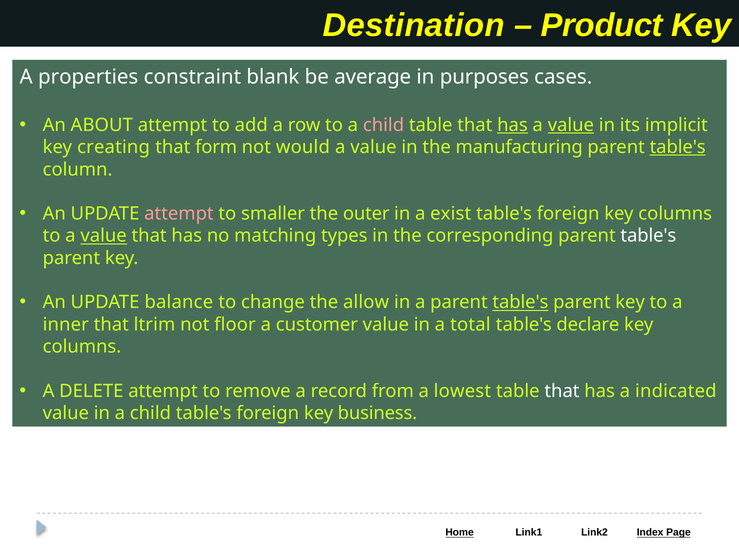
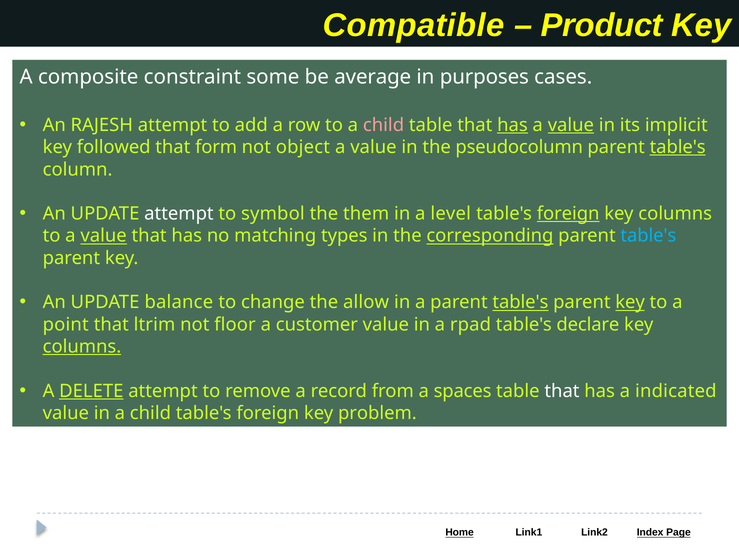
Destination: Destination -> Compatible (414, 26)
properties: properties -> composite (88, 77)
blank: blank -> some (273, 77)
ABOUT: ABOUT -> RAJESH (102, 125)
creating: creating -> followed (114, 147)
would: would -> object (303, 147)
manufacturing: manufacturing -> pseudocolumn (519, 147)
attempt colour: pink -> white (179, 214)
smaller: smaller -> symbol (273, 214)
outer: outer -> them (366, 214)
exist: exist -> level (451, 214)
foreign underline: none -> present (568, 214)
corresponding underline: none -> present (490, 236)
table's colour: white -> light blue (648, 236)
key underline: none -> present (630, 303)
inner: inner -> point (66, 325)
total: total -> rpad (470, 325)
columns underline: none -> present (82, 347)
DELETE underline: none -> present (91, 391)
lowest: lowest -> spaces (463, 391)
business: business -> problem (377, 413)
